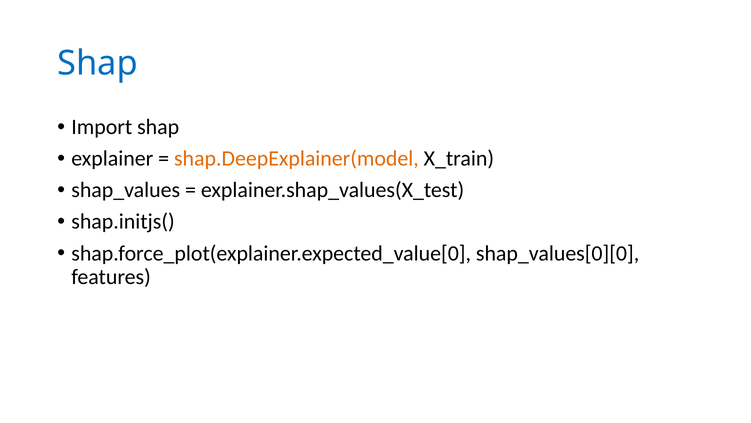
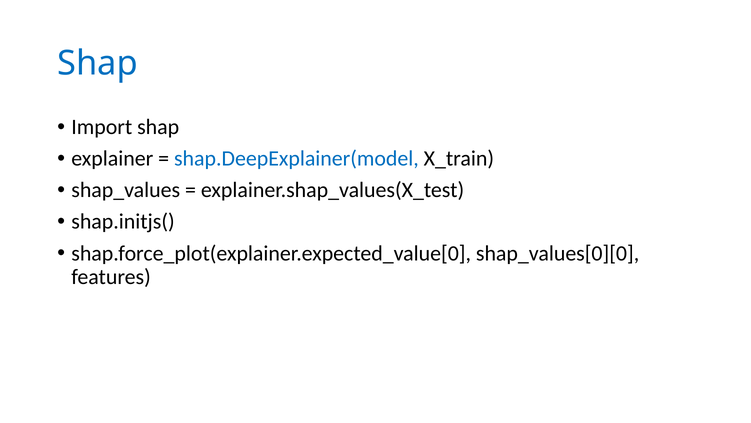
shap.DeepExplainer(model colour: orange -> blue (296, 158)
